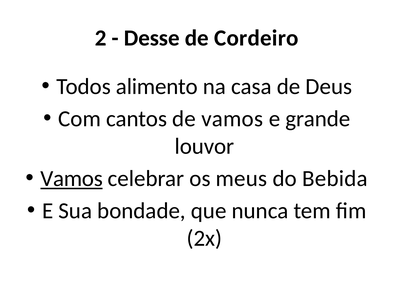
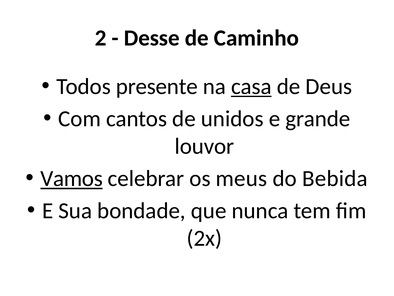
Cordeiro: Cordeiro -> Caminho (256, 38)
alimento: alimento -> presente (157, 86)
casa underline: none -> present (251, 86)
de vamos: vamos -> unidos (232, 118)
